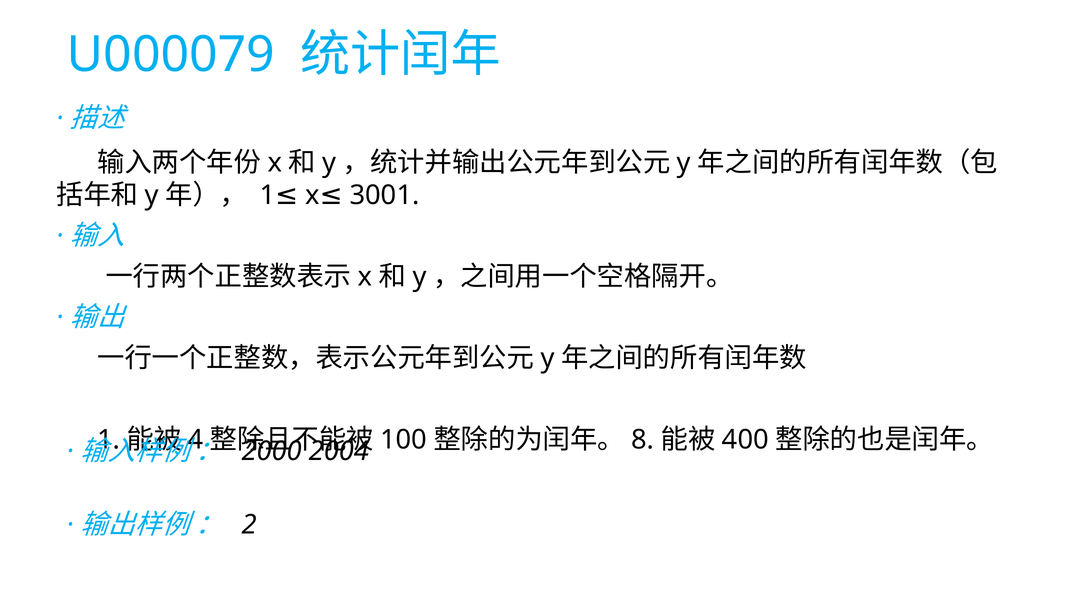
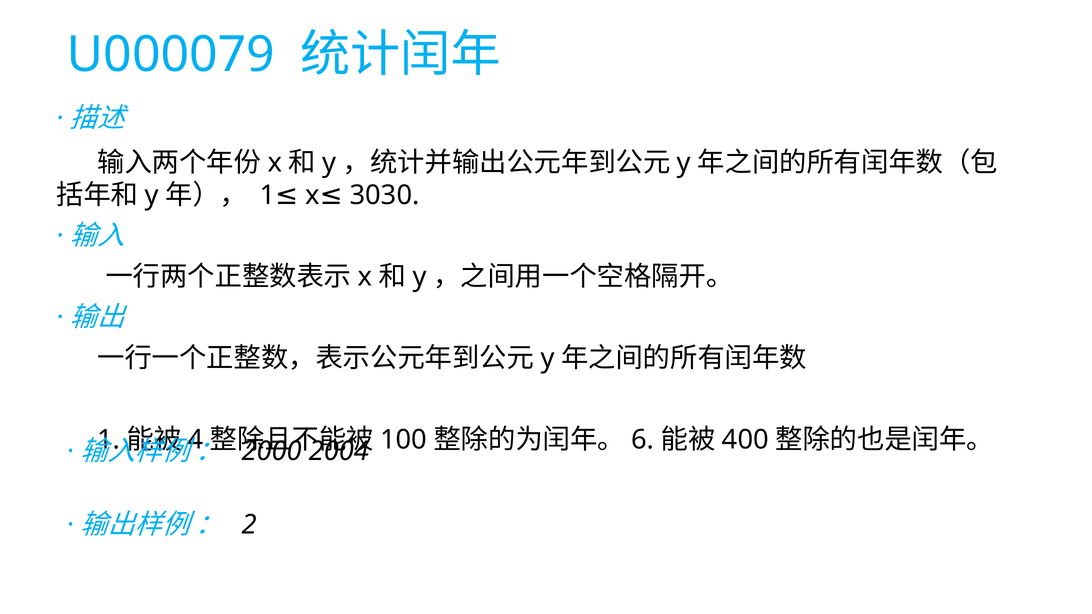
3001: 3001 -> 3030 (385, 195)
8: 8 -> 6 (643, 440)
